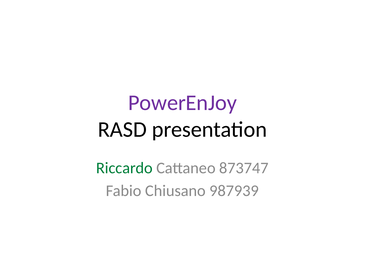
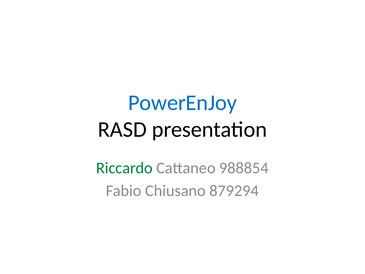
PowerEnJoy colour: purple -> blue (182, 103)
873747: 873747 -> 988854 (244, 168)
987939: 987939 -> 879294 (234, 191)
